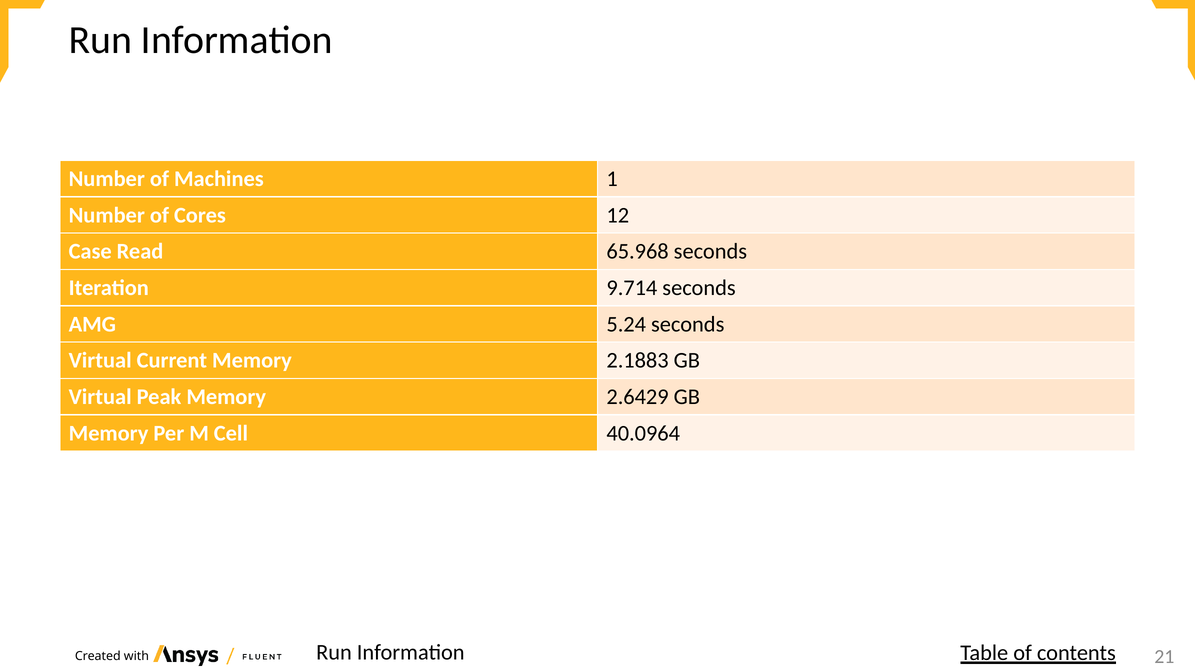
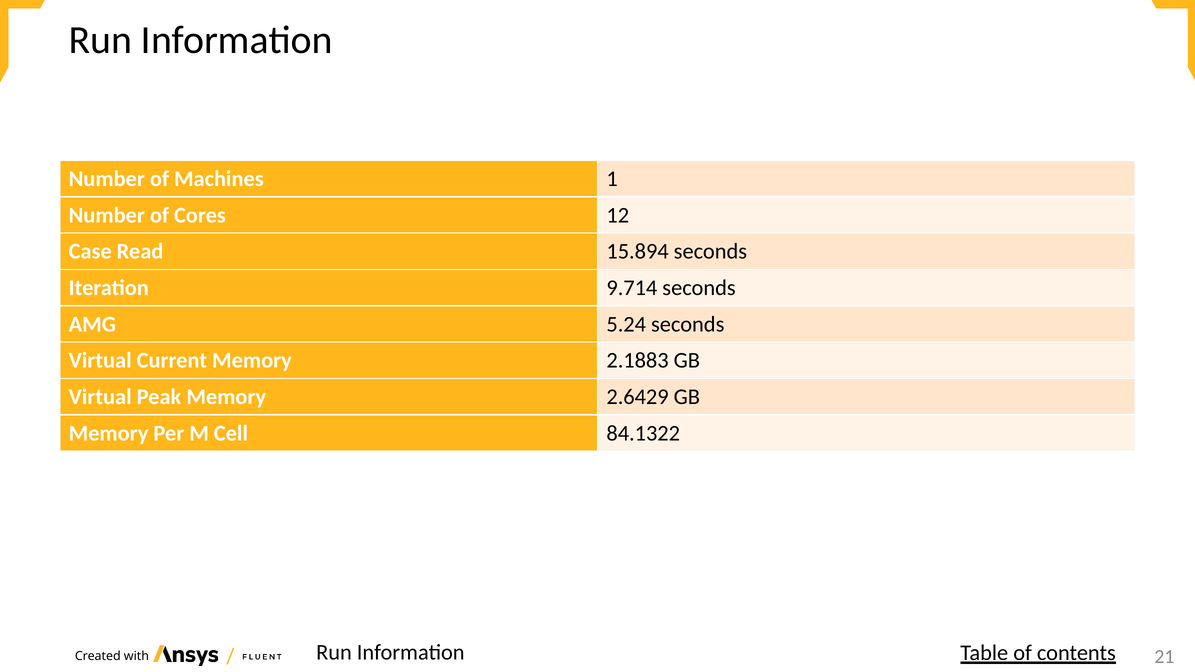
65.968: 65.968 -> 15.894 (638, 252)
40.0964: 40.0964 -> 84.1322 (643, 433)
